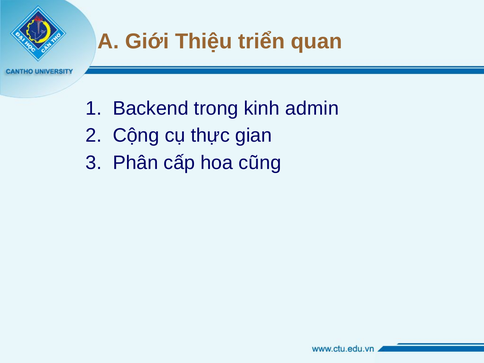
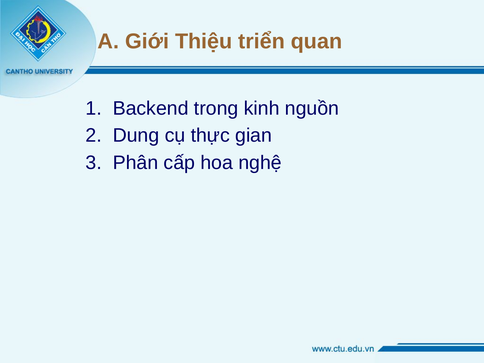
admin: admin -> nguồn (312, 108)
Cộng: Cộng -> Dung (136, 136)
cũng: cũng -> nghệ (260, 163)
